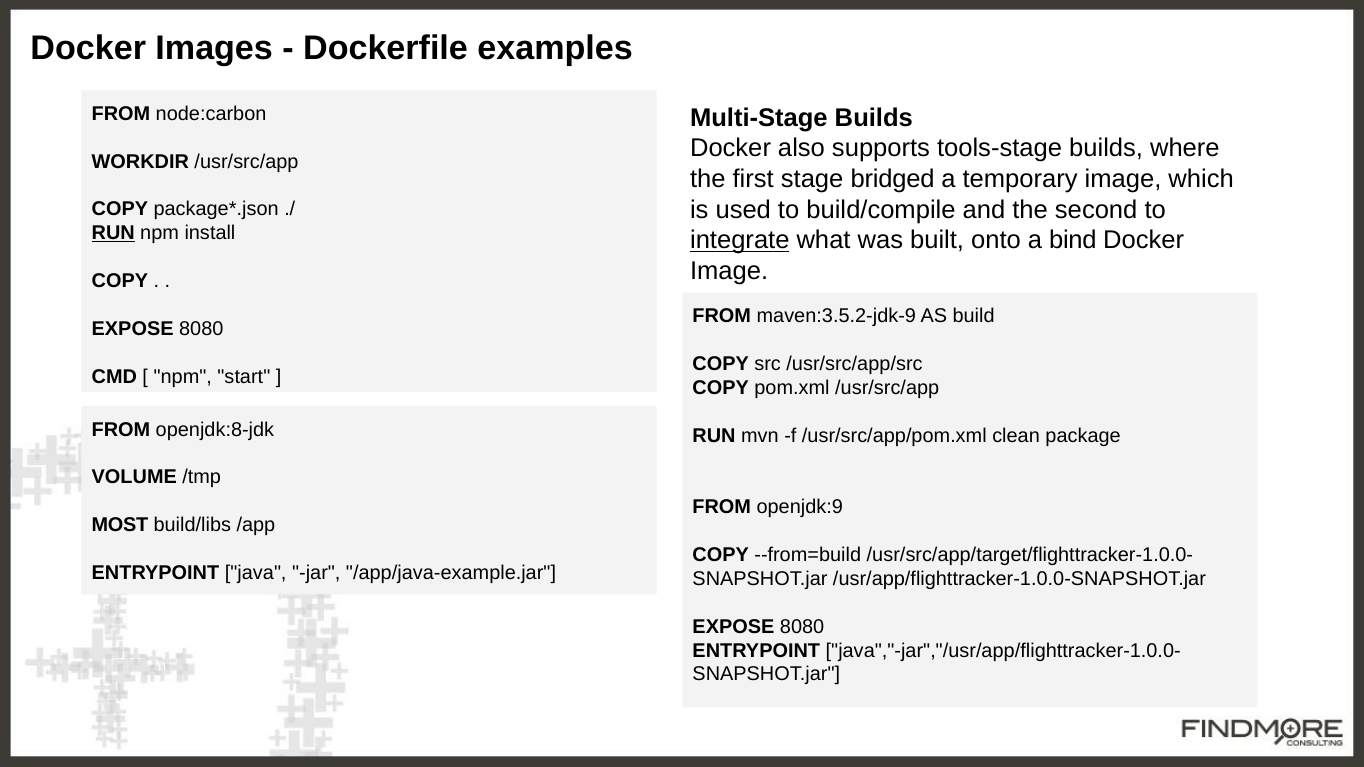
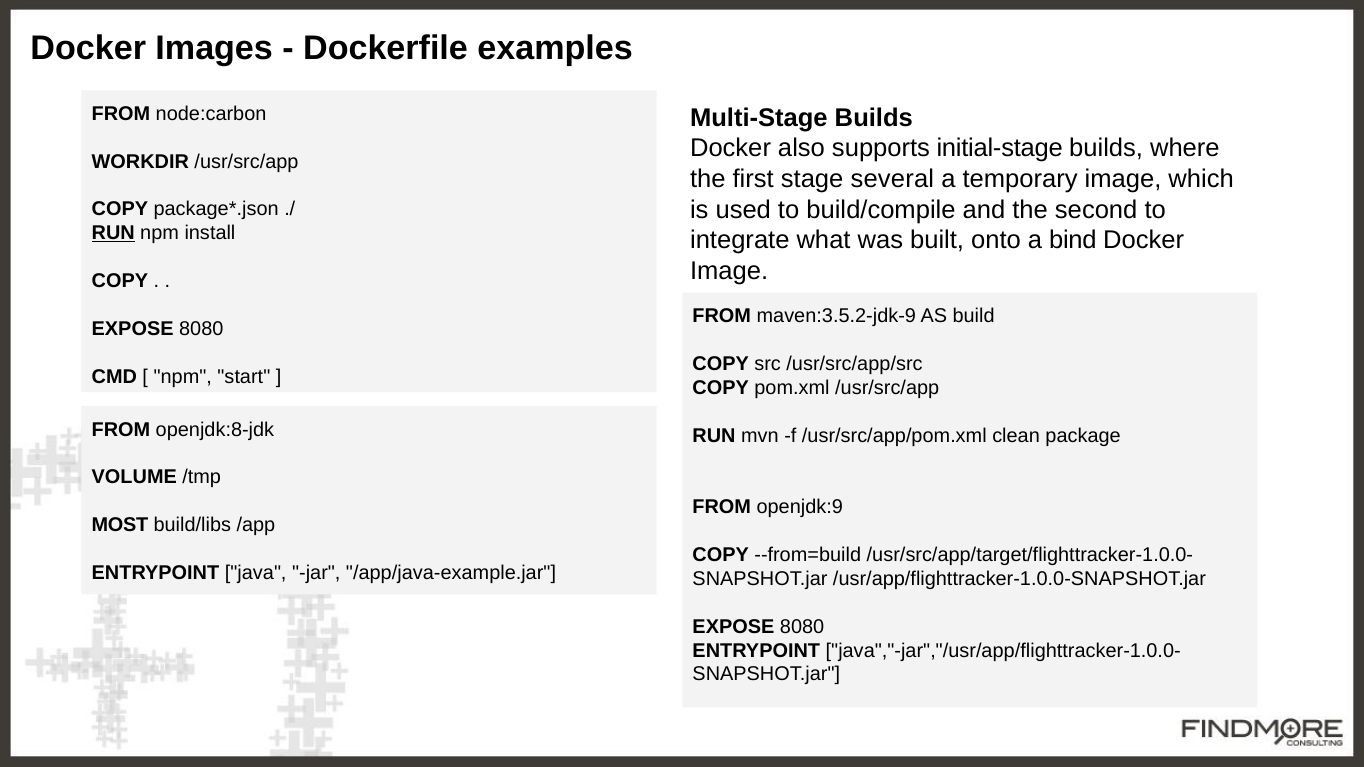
tools-stage: tools-stage -> initial-stage (1000, 148)
bridged: bridged -> several (892, 179)
integrate underline: present -> none (740, 240)
